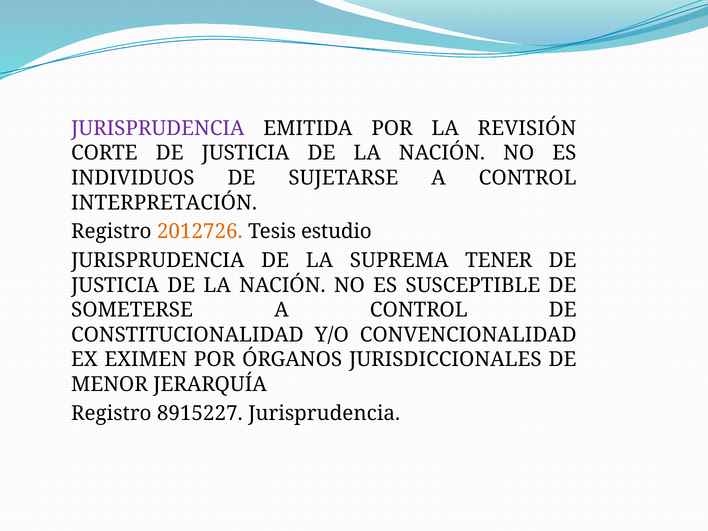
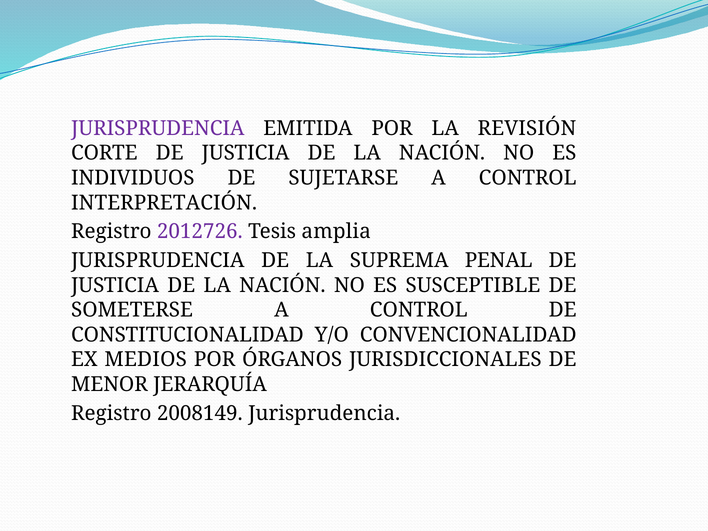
2012726 colour: orange -> purple (200, 232)
estudio: estudio -> amplia (336, 232)
TENER: TENER -> PENAL (499, 260)
EXIMEN: EXIMEN -> MEDIOS (146, 360)
8915227: 8915227 -> 2008149 (200, 413)
